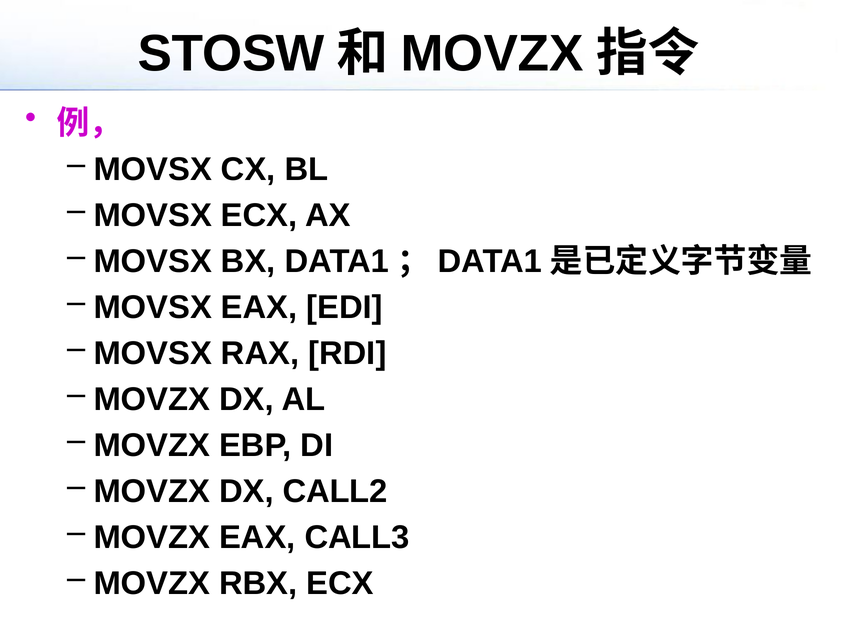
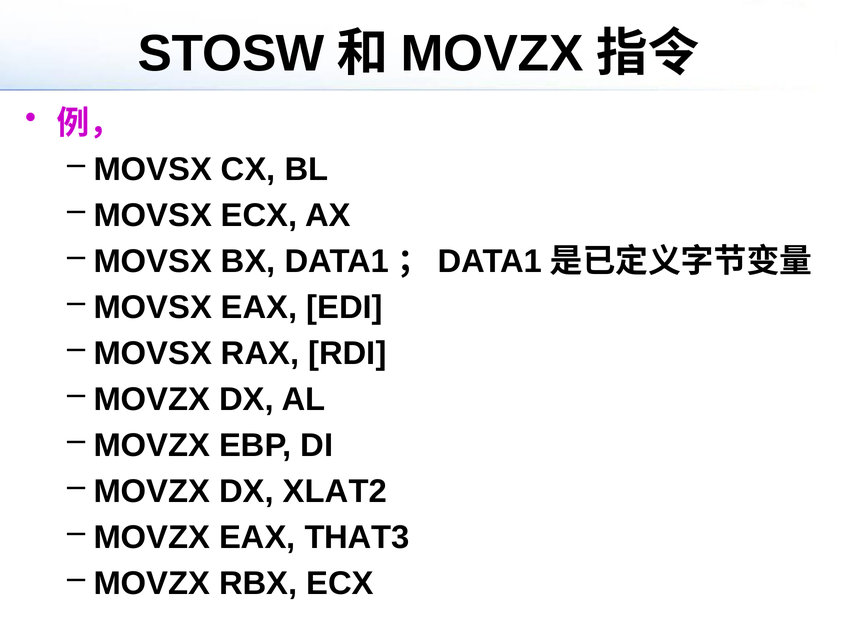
CALL2: CALL2 -> XLAT2 (335, 491)
CALL3: CALL3 -> THAT3 (357, 537)
